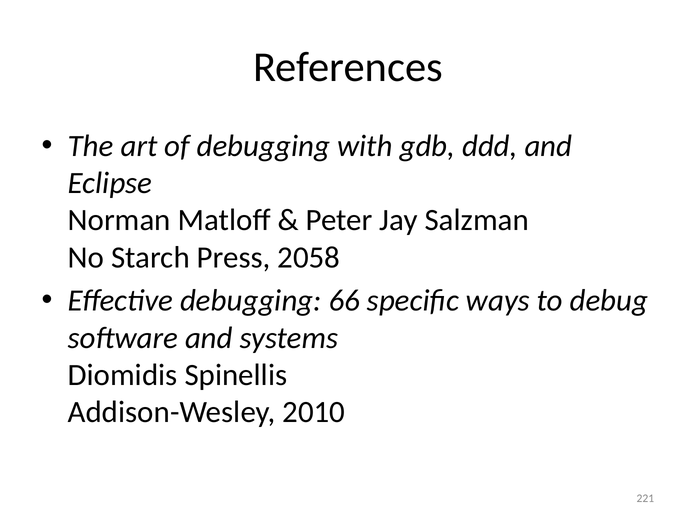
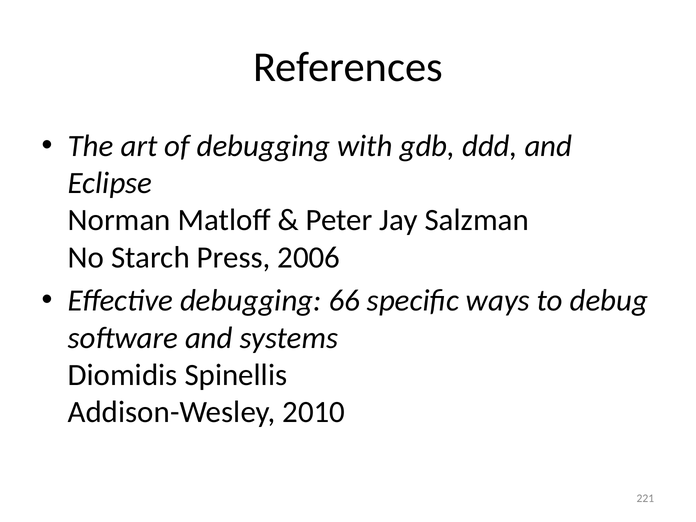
2058: 2058 -> 2006 (309, 257)
